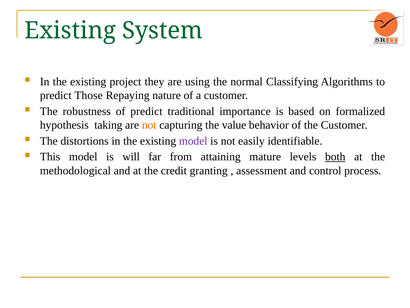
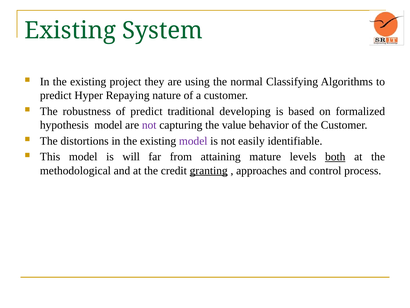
Those: Those -> Hyper (89, 95)
importance: importance -> developing (245, 111)
hypothesis taking: taking -> model (108, 125)
not colour: orange -> purple (149, 125)
granting underline: none -> present (209, 170)
assessment: assessment -> approaches (262, 170)
